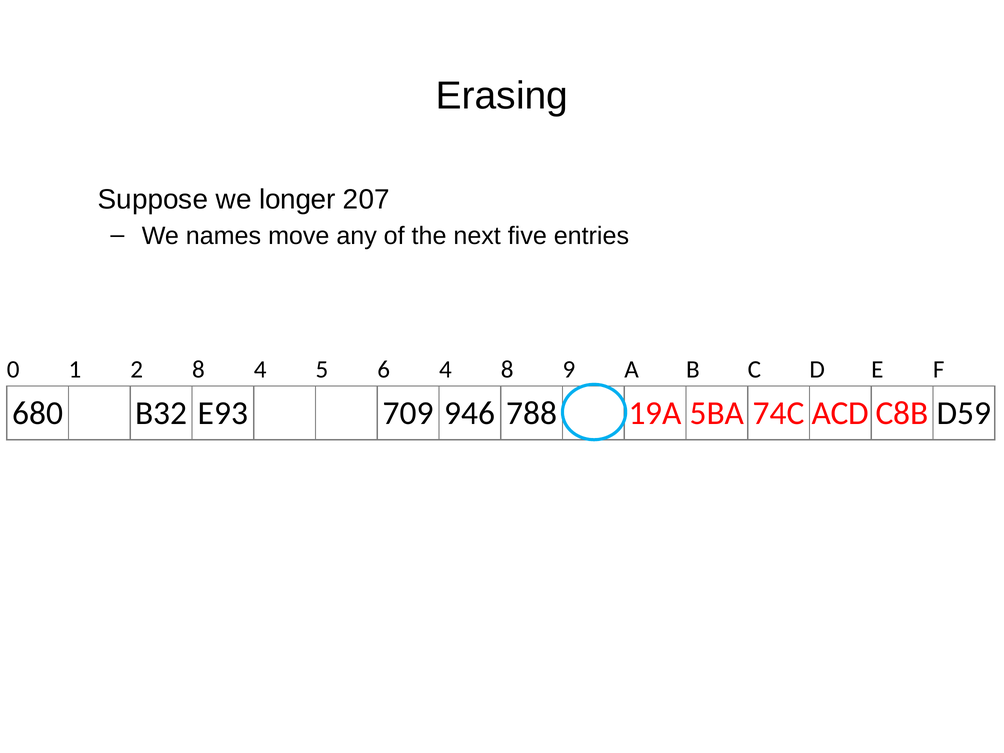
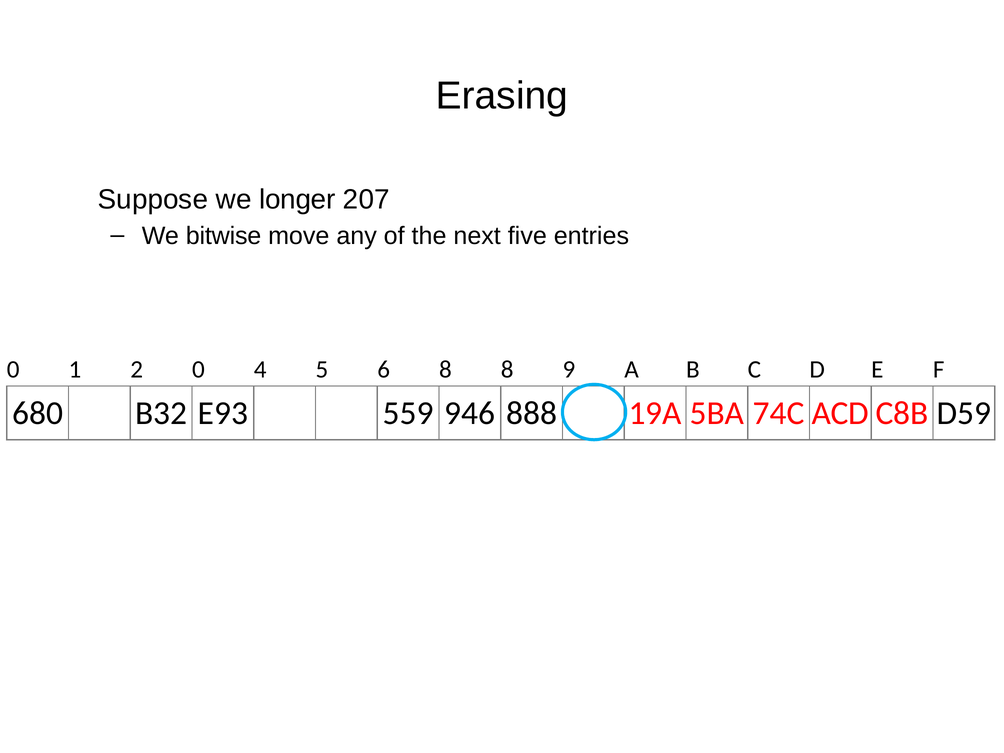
names: names -> bitwise (224, 236)
2 8: 8 -> 0 (198, 370)
6 4: 4 -> 8 (445, 370)
709: 709 -> 559 (408, 413)
788: 788 -> 888 (532, 413)
